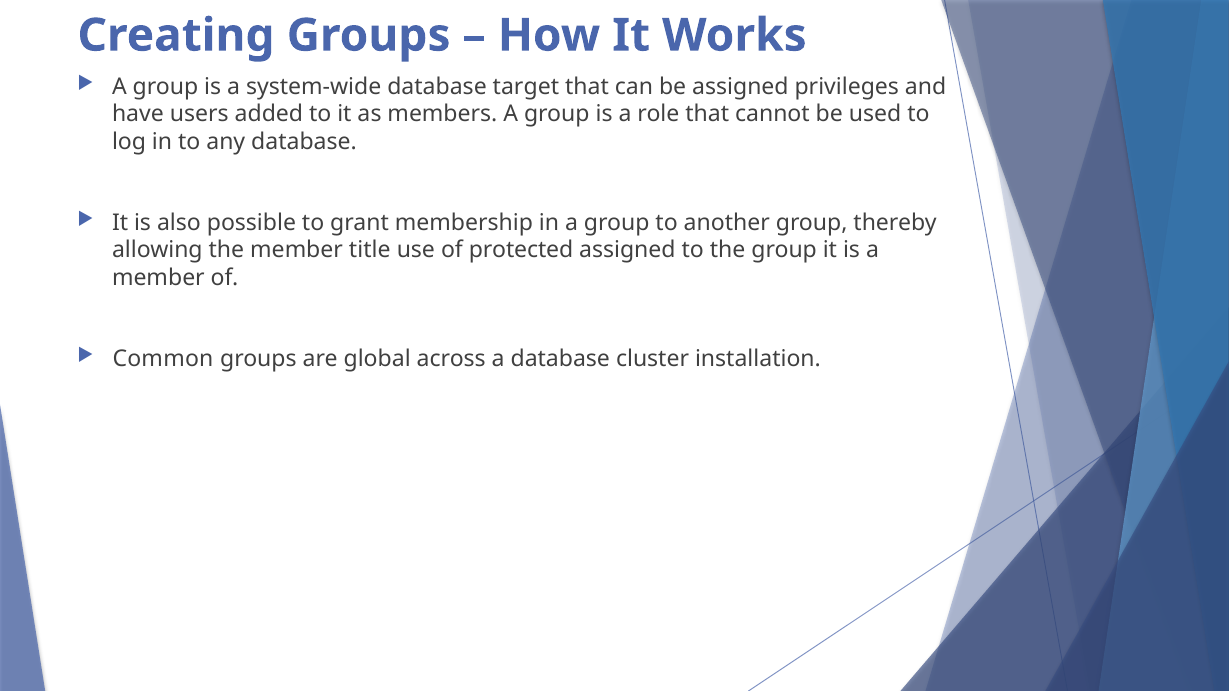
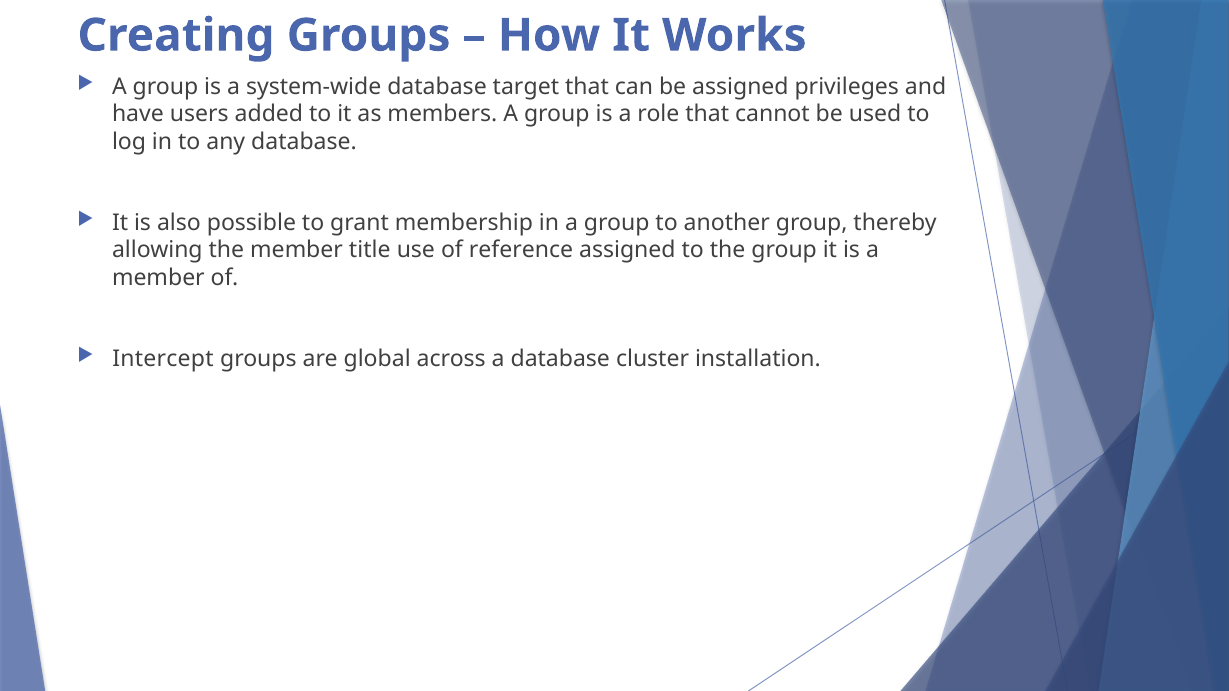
protected: protected -> reference (521, 250)
Common: Common -> Intercept (163, 359)
